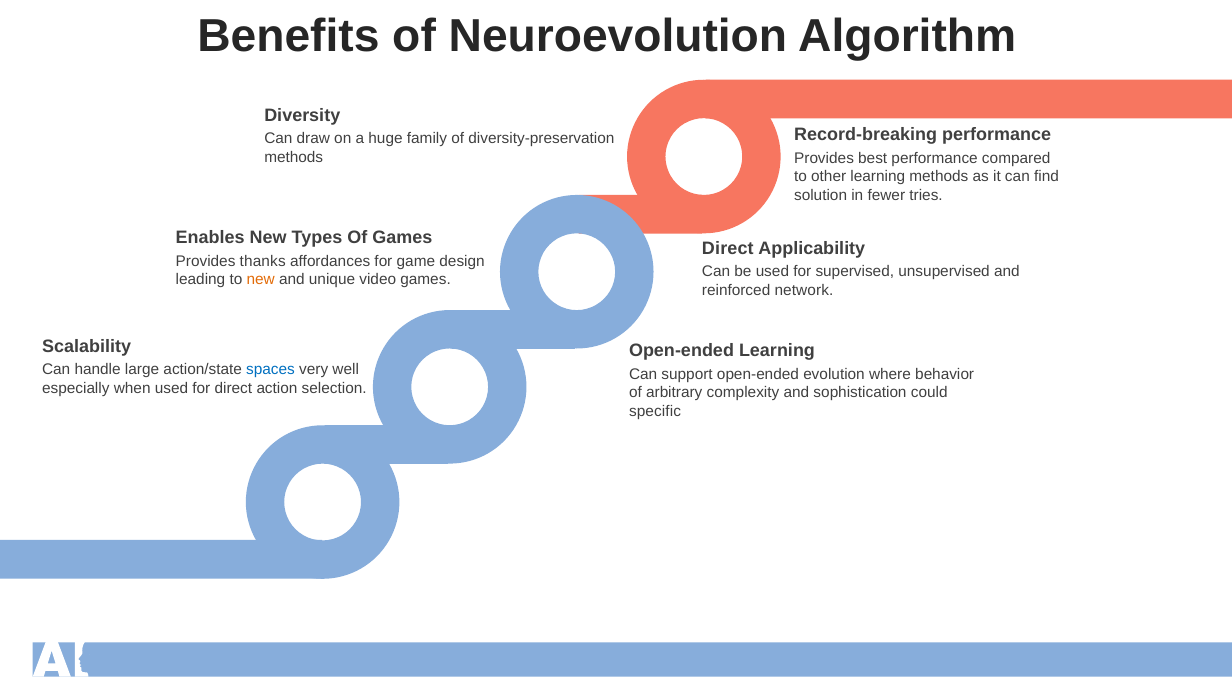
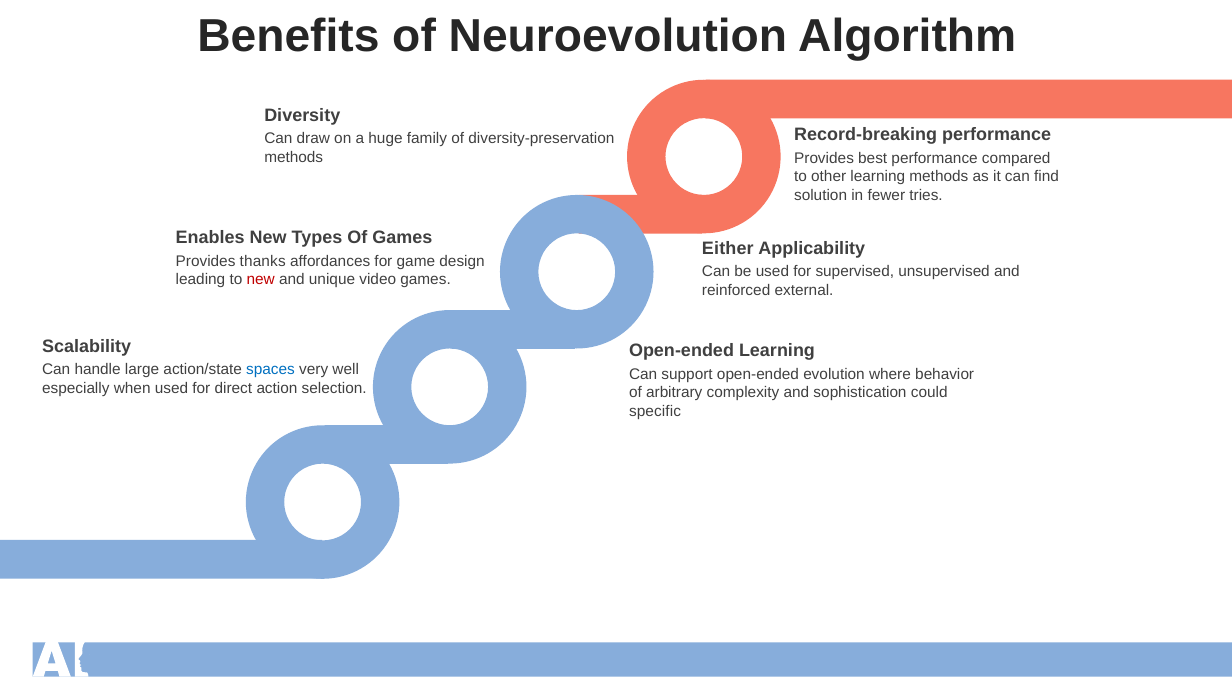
Direct: Direct -> Either (728, 249)
new colour: orange -> red (261, 279)
network: network -> external (804, 290)
